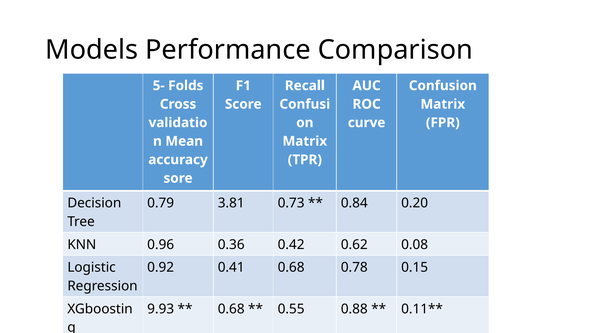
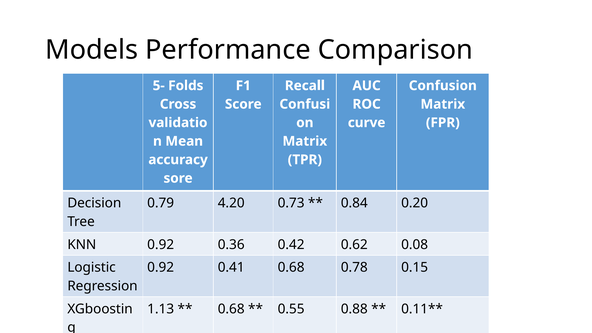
3.81: 3.81 -> 4.20 (231, 203)
KNN 0.96: 0.96 -> 0.92 (161, 245)
9.93: 9.93 -> 1.13 (161, 309)
